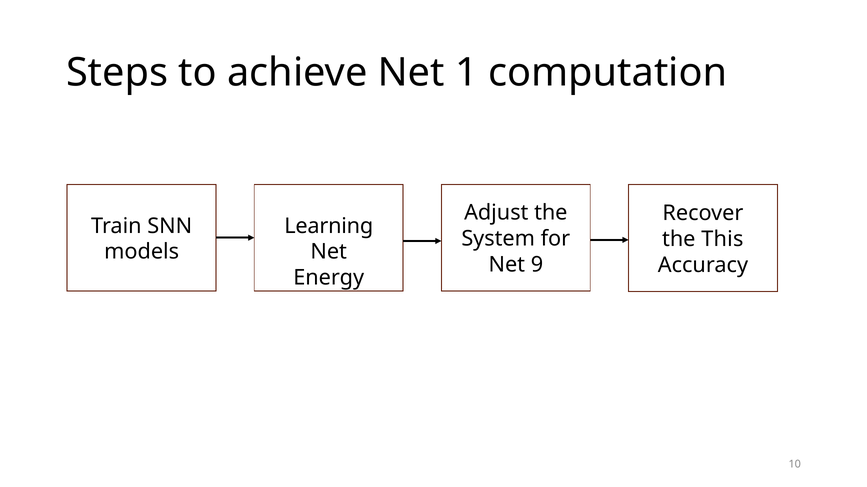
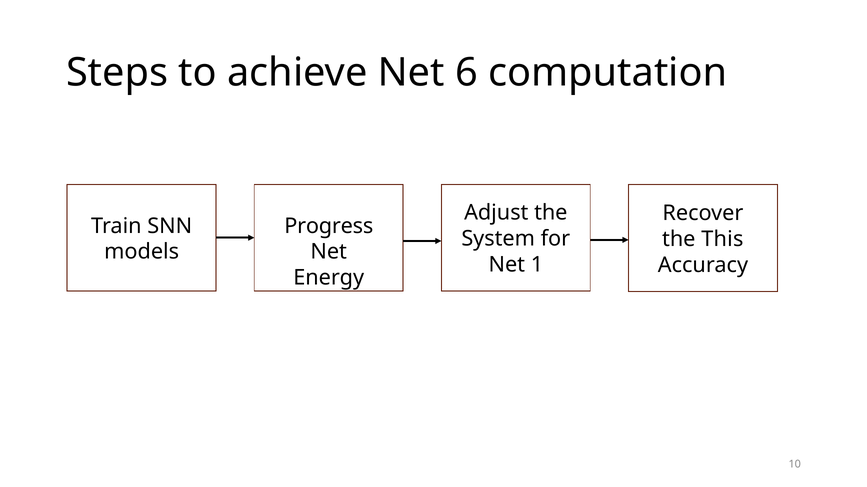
1: 1 -> 6 (466, 73)
Learning: Learning -> Progress (329, 226)
9: 9 -> 1 (537, 265)
